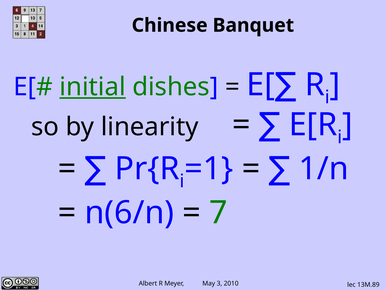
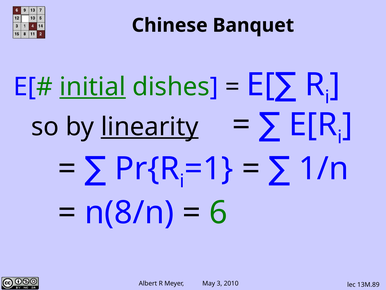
linearity underline: none -> present (150, 127)
n(6/n: n(6/n -> n(8/n (129, 212)
7: 7 -> 6 (218, 212)
